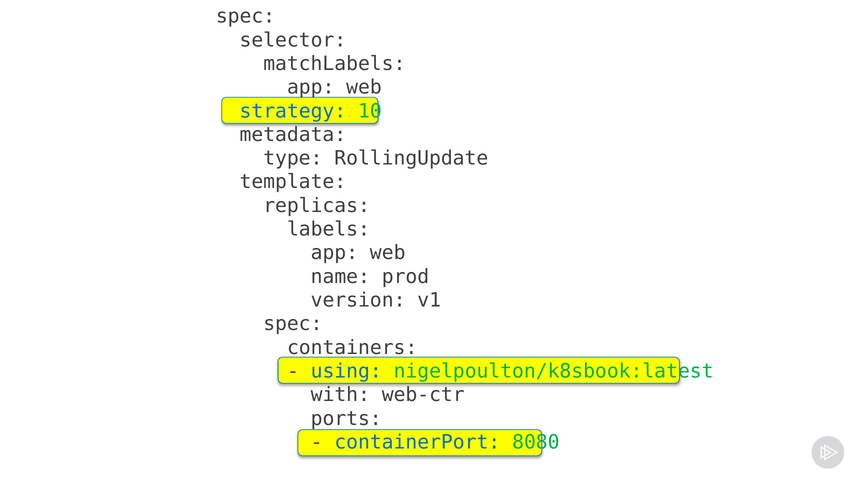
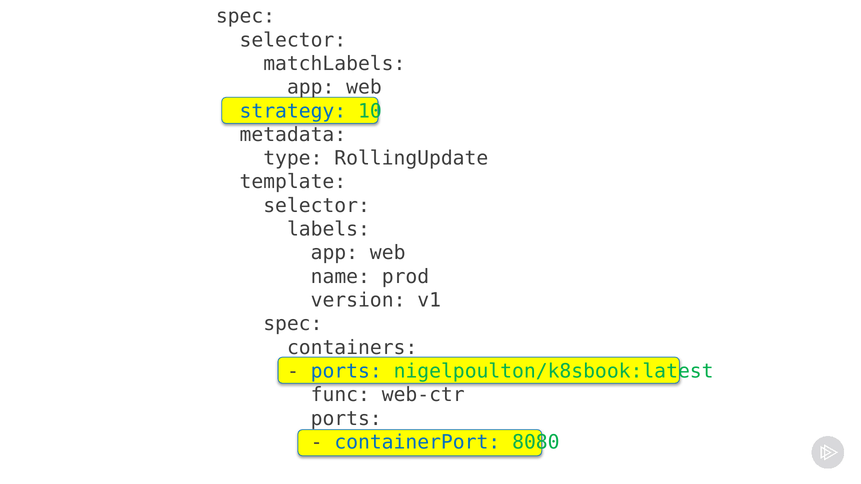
replicas: replicas -> selector (317, 206)
using: using -> ports (346, 371)
with: with -> func (340, 395)
